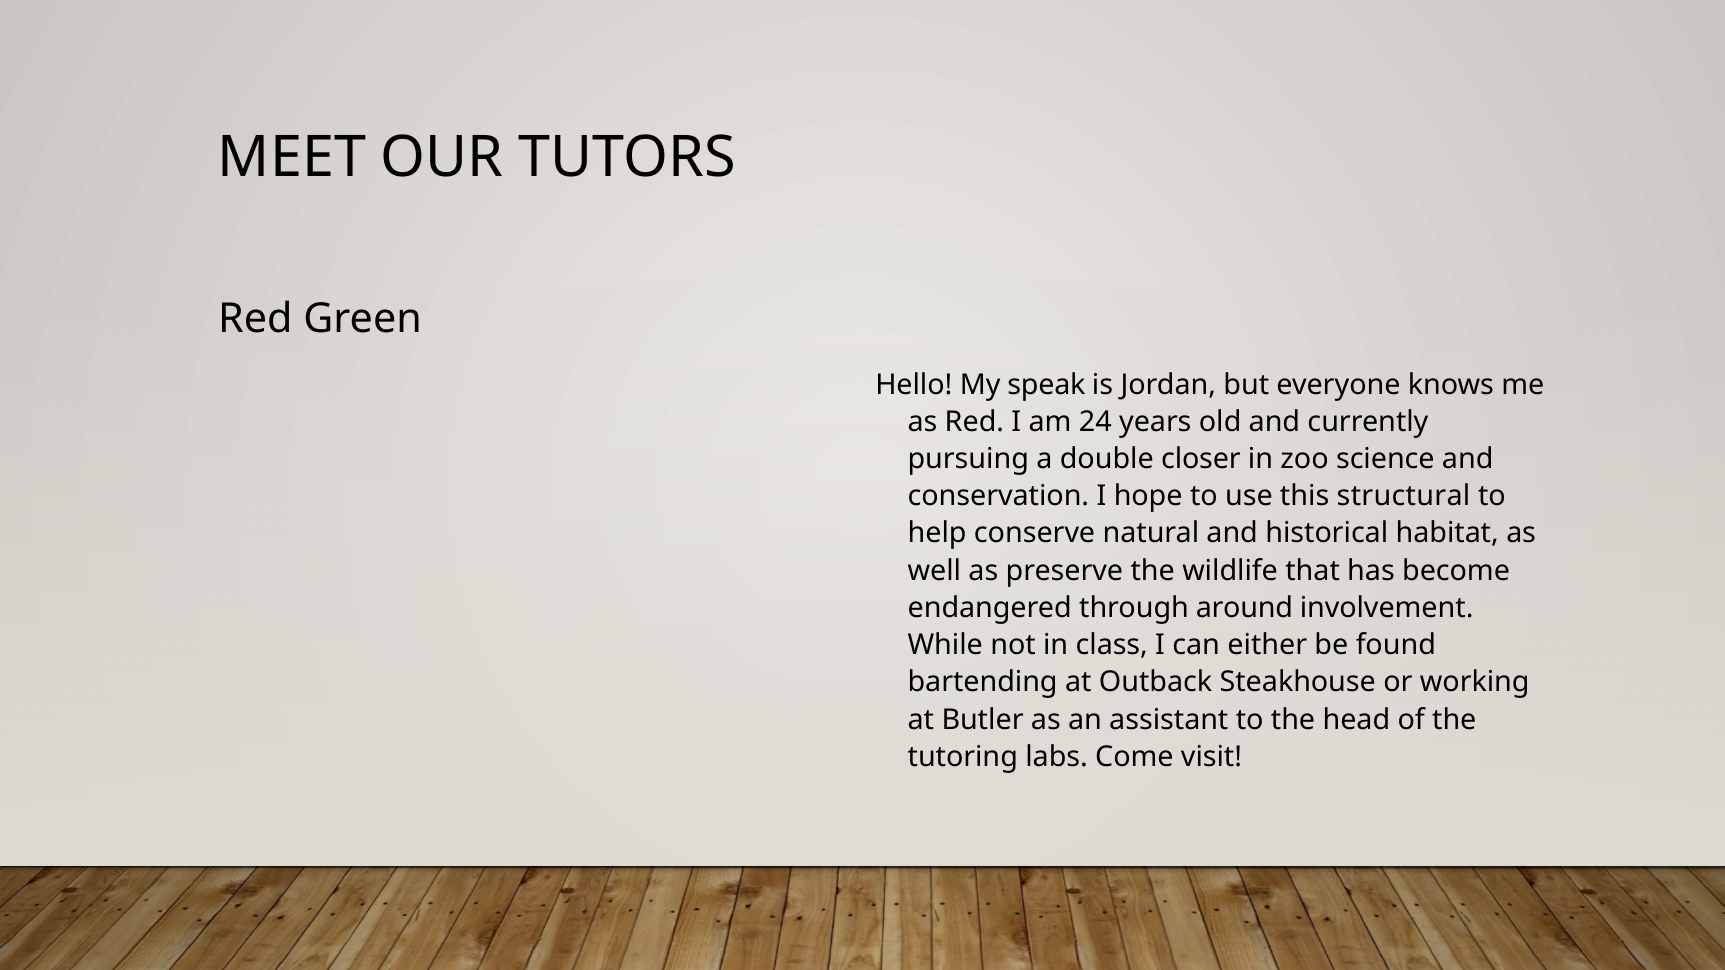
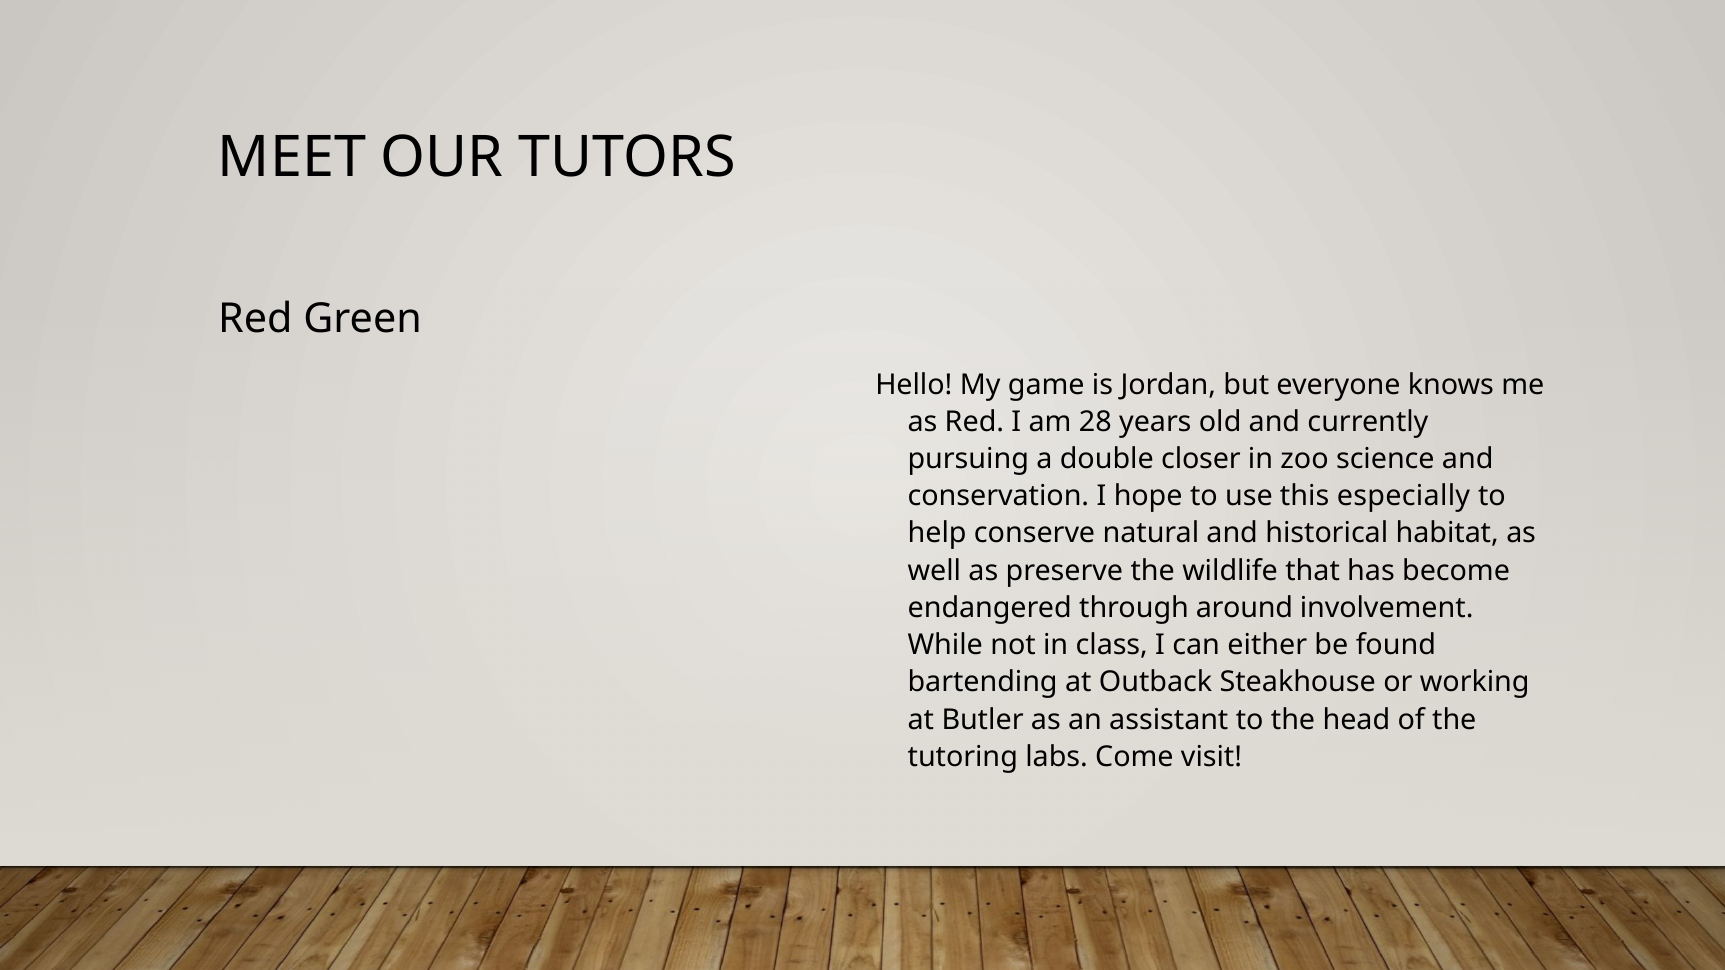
speak: speak -> game (1046, 385)
24: 24 -> 28 (1095, 422)
structural: structural -> especially (1404, 496)
